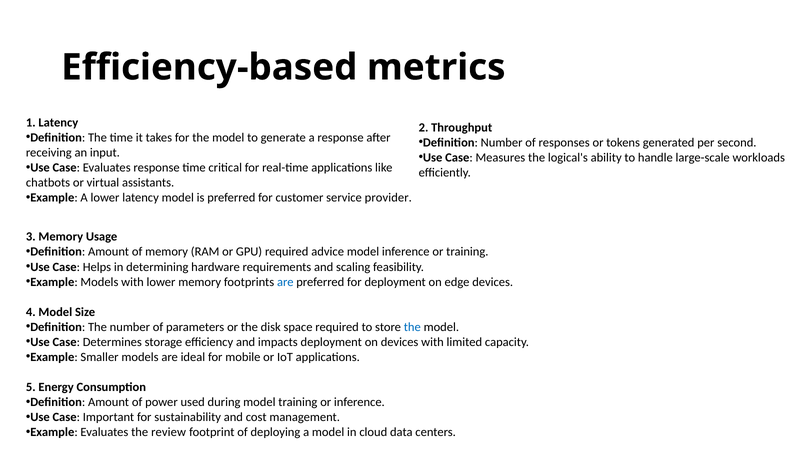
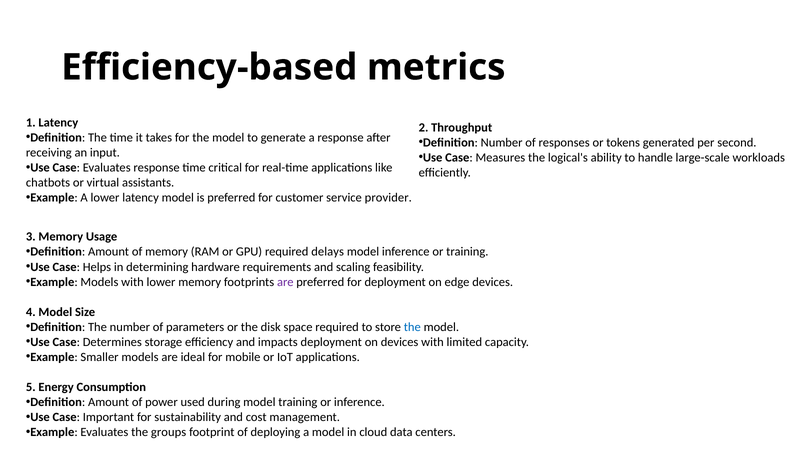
advice: advice -> delays (328, 252)
are colour: blue -> purple (285, 282)
review: review -> groups (169, 432)
